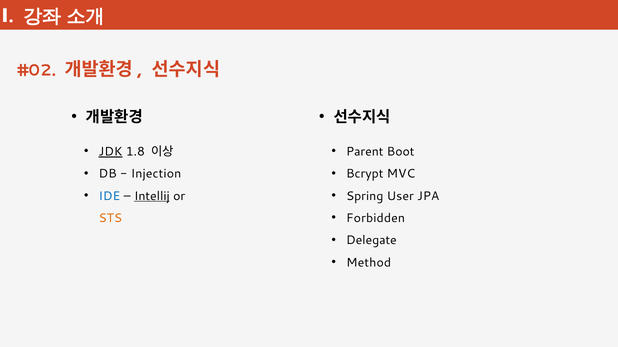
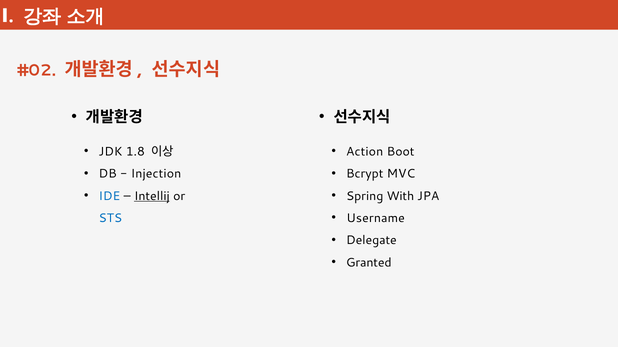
JDK underline: present -> none (111, 152)
Parent: Parent -> Action (365, 152)
User: User -> With (400, 196)
Forbidden: Forbidden -> Username (376, 219)
STS colour: orange -> blue (110, 219)
Method: Method -> Granted (369, 263)
